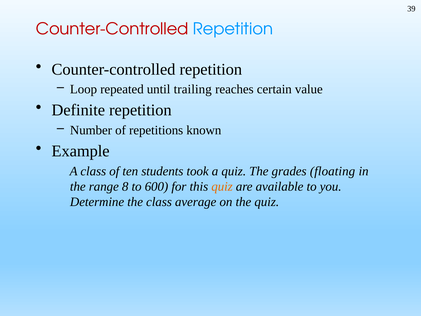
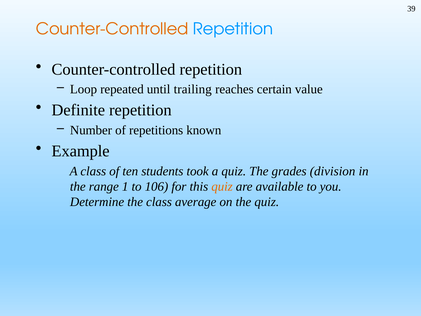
Counter-Controlled colour: red -> orange (112, 29)
floating: floating -> division (333, 171)
8: 8 -> 1 (125, 186)
600: 600 -> 106 (157, 186)
